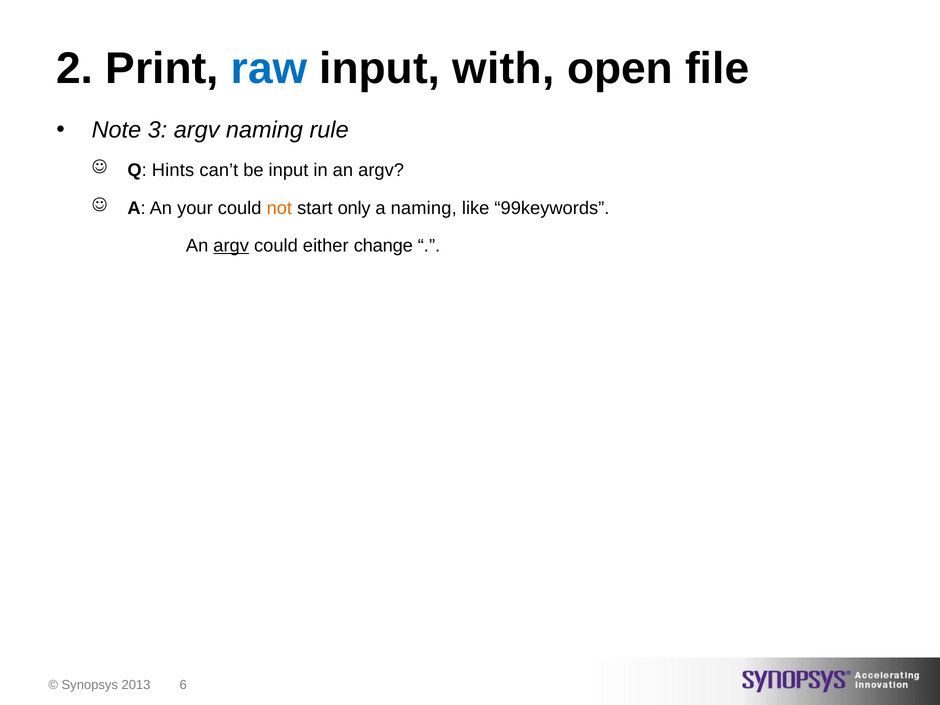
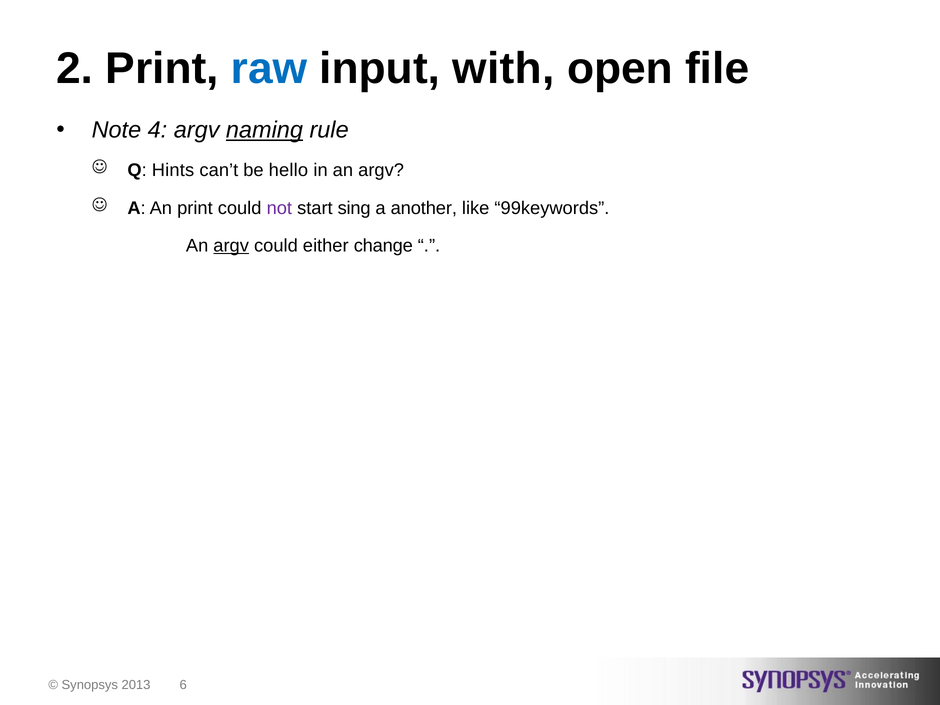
3: 3 -> 4 (157, 130)
naming underline: none -> present (264, 130)
be input: input -> hello (288, 170)
An your: your -> print (195, 208)
not colour: orange -> purple (279, 208)
only: only -> sing (354, 208)
a naming: naming -> another (424, 208)
